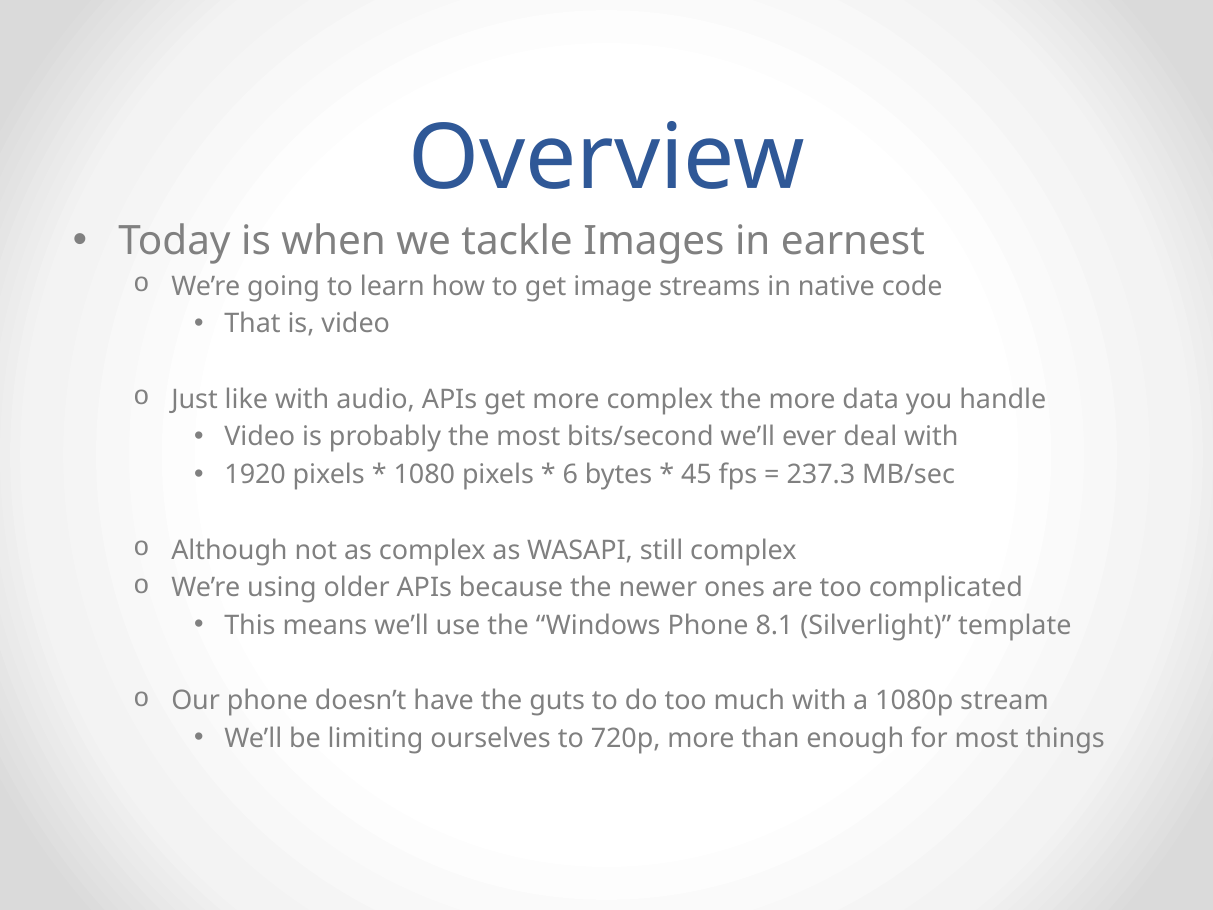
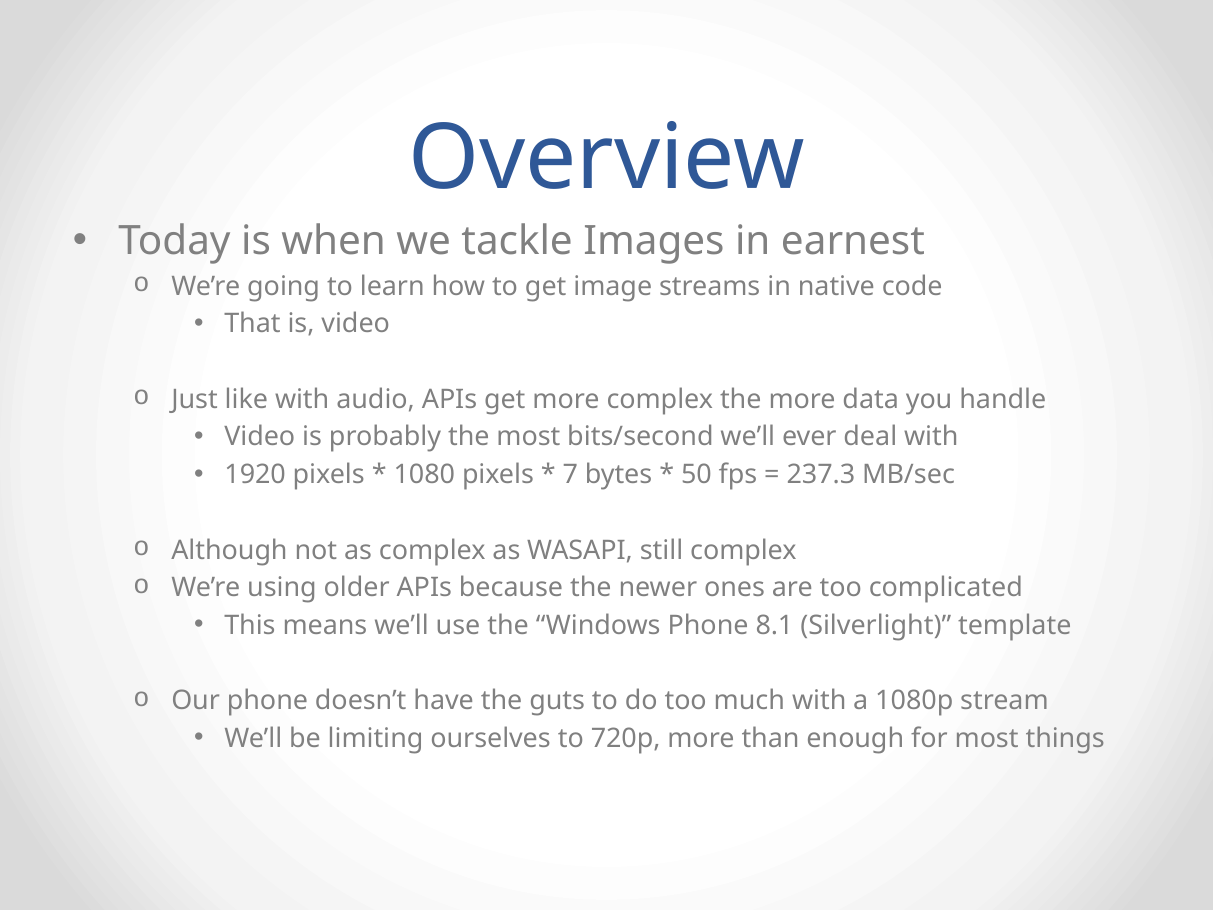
6: 6 -> 7 (570, 475)
45: 45 -> 50 (696, 475)
